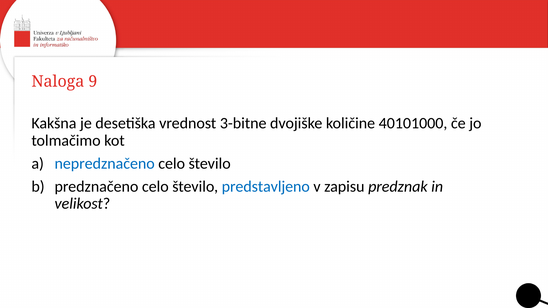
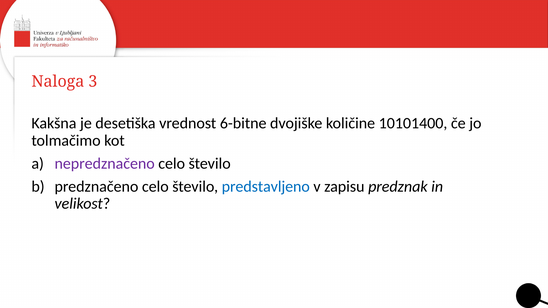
9: 9 -> 3 (93, 82)
3-bitne: 3-bitne -> 6-bitne (243, 123)
40101000: 40101000 -> 10101400 (413, 123)
nepredznačeno colour: blue -> purple (105, 164)
